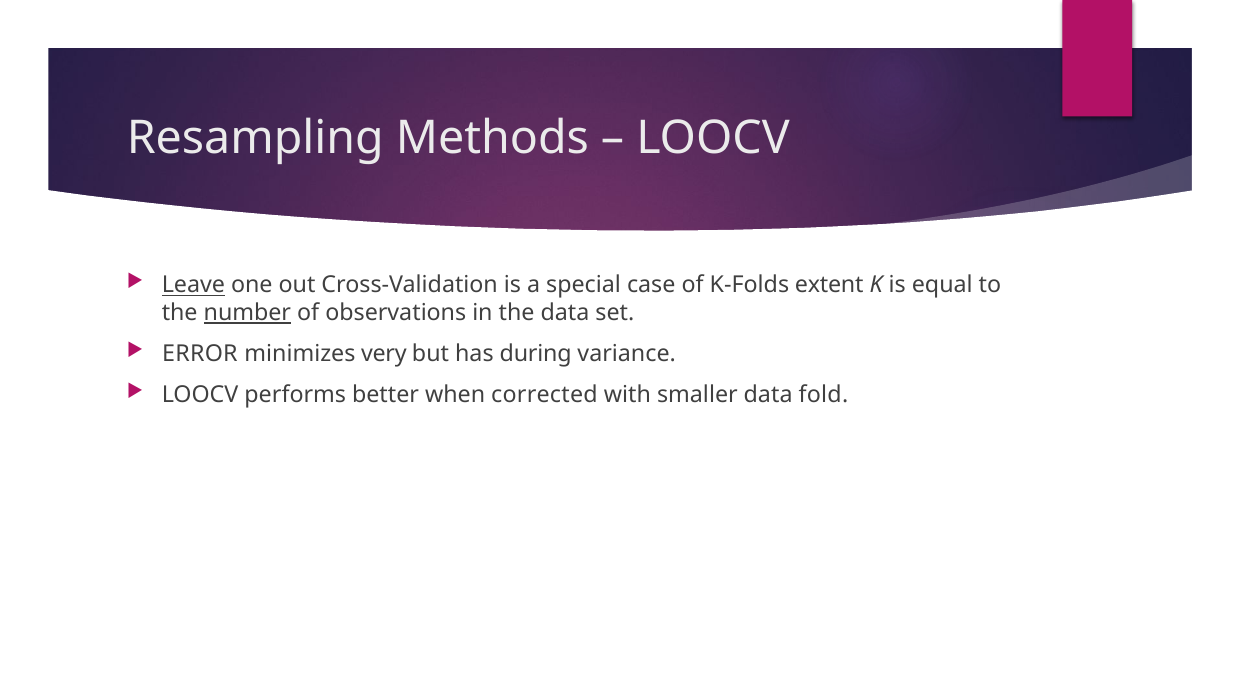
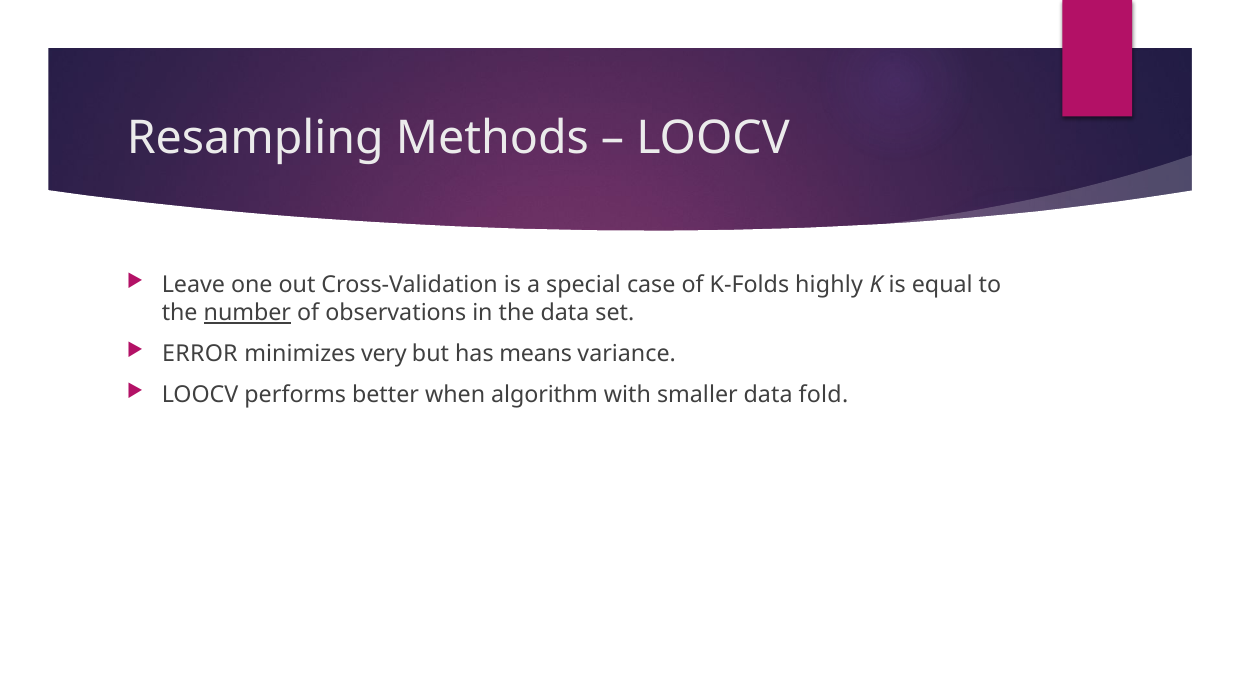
Leave underline: present -> none (193, 285)
extent: extent -> highly (829, 285)
during: during -> means (536, 354)
corrected: corrected -> algorithm (545, 395)
